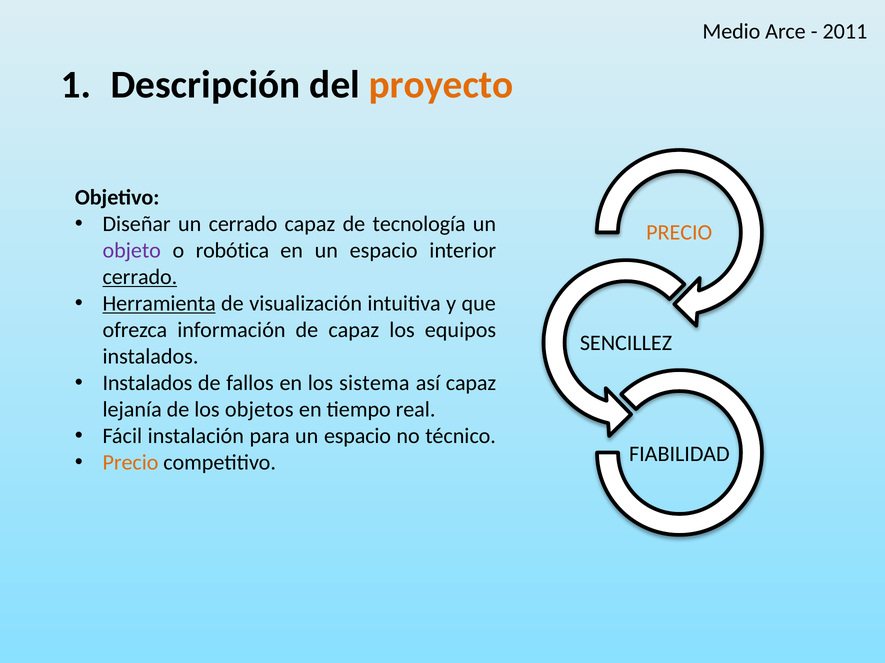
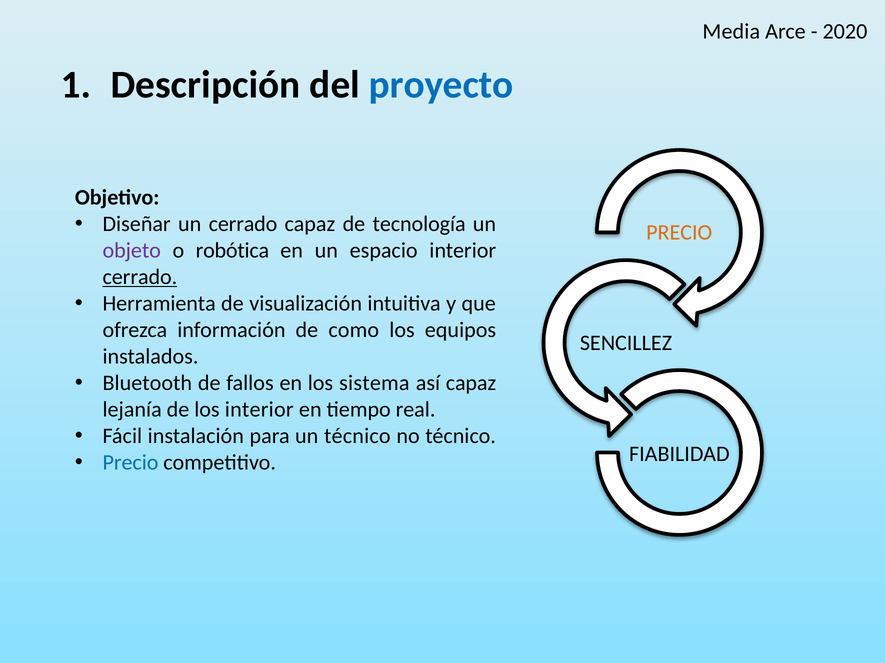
Medio: Medio -> Media (731, 32)
2011: 2011 -> 2020 (845, 32)
proyecto colour: orange -> blue (441, 85)
Herramienta underline: present -> none (159, 304)
de capaz: capaz -> como (354, 330)
Instalados: Instalados -> Bluetooth (147, 384)
los objetos: objetos -> interior (259, 410)
para un espacio: espacio -> técnico (357, 437)
Precio colour: orange -> blue (130, 463)
